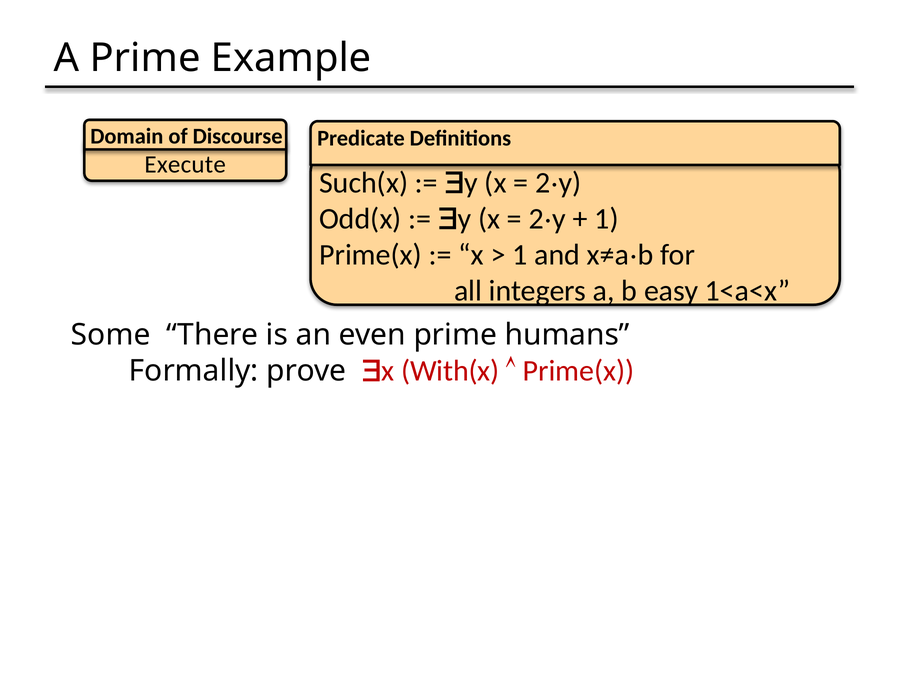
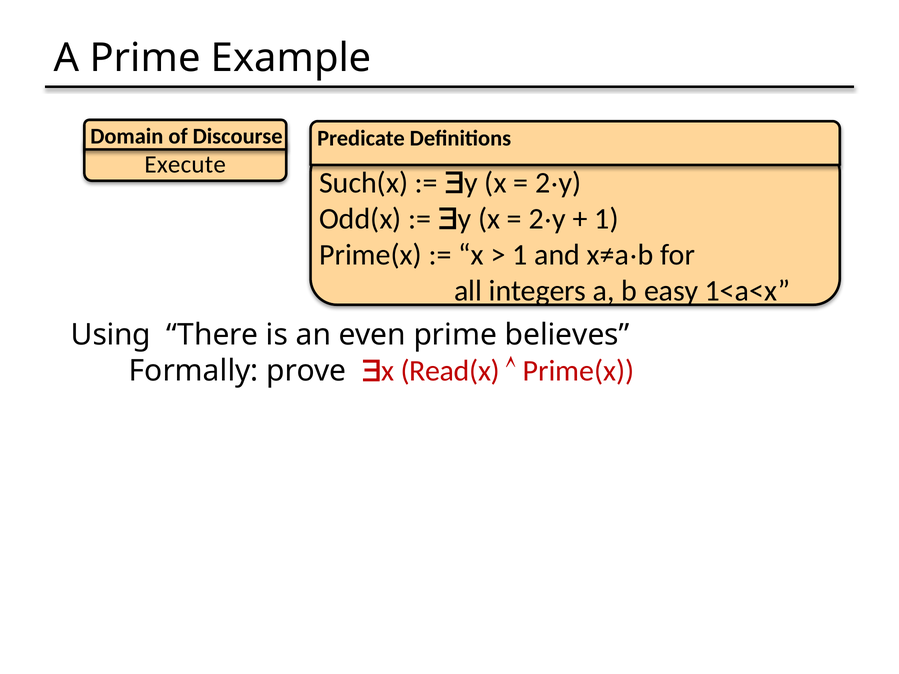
Some: Some -> Using (111, 335)
humans: humans -> believes (567, 335)
With(x: With(x -> Read(x (450, 371)
